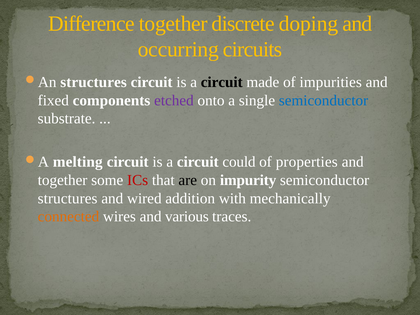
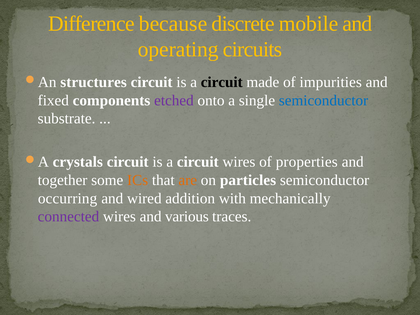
Difference together: together -> because (173, 24)
doping: doping -> mobile (309, 24)
occurring: occurring -> operating (178, 49)
melting: melting -> crystals (78, 162)
circuit could: could -> wires (239, 162)
ICs colour: red -> orange (138, 180)
are colour: black -> orange (188, 180)
impurity: impurity -> particles (248, 180)
structures: structures -> occurring (68, 198)
connected colour: orange -> purple (68, 217)
